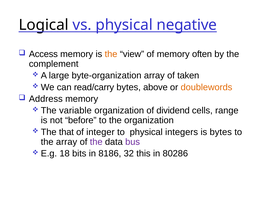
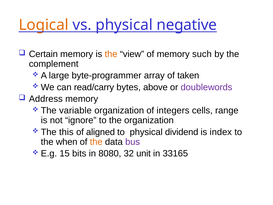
Logical colour: black -> orange (44, 25)
Access: Access -> Certain (43, 54)
often: often -> such (202, 54)
byte-organization: byte-organization -> byte-programmer (107, 75)
doublewords colour: orange -> purple (206, 87)
dividend: dividend -> integers (173, 110)
before: before -> ignore (81, 120)
that: that -> this (66, 132)
integer: integer -> aligned (101, 132)
integers: integers -> dividend (182, 132)
is bytes: bytes -> index (221, 132)
the array: array -> when (67, 142)
the colour: purple -> orange (96, 142)
18: 18 -> 15 (65, 153)
8186: 8186 -> 8080 (110, 153)
this: this -> unit (144, 153)
80286: 80286 -> 33165 (175, 153)
